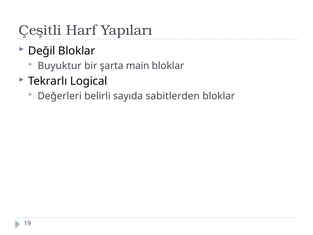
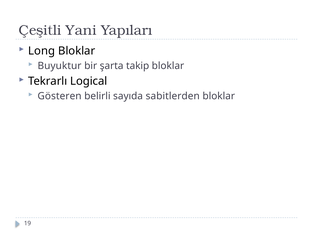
Harf: Harf -> Yani (81, 30)
Değil: Değil -> Long (42, 51)
main: main -> takip (138, 66)
Değerleri: Değerleri -> Gösteren (60, 96)
